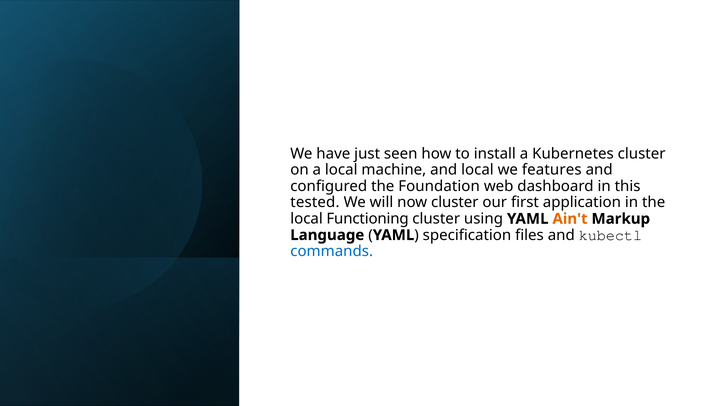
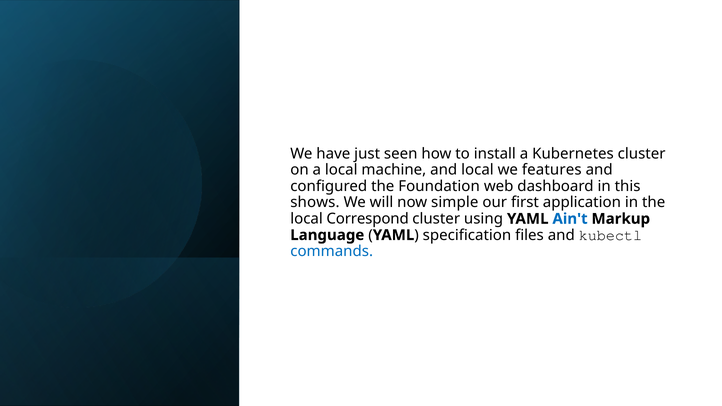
tested: tested -> shows (315, 203)
now cluster: cluster -> simple (455, 203)
Functioning: Functioning -> Correspond (368, 219)
Ain't colour: orange -> blue (570, 219)
